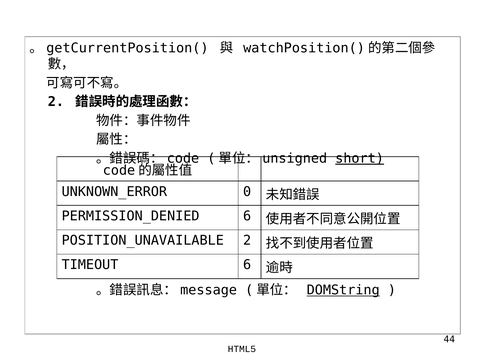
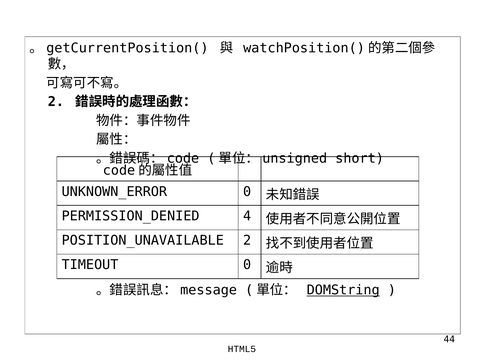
short underline: present -> none (360, 158)
6: 6 -> 4 (247, 216)
TIMEOUT 6: 6 -> 0 (247, 265)
